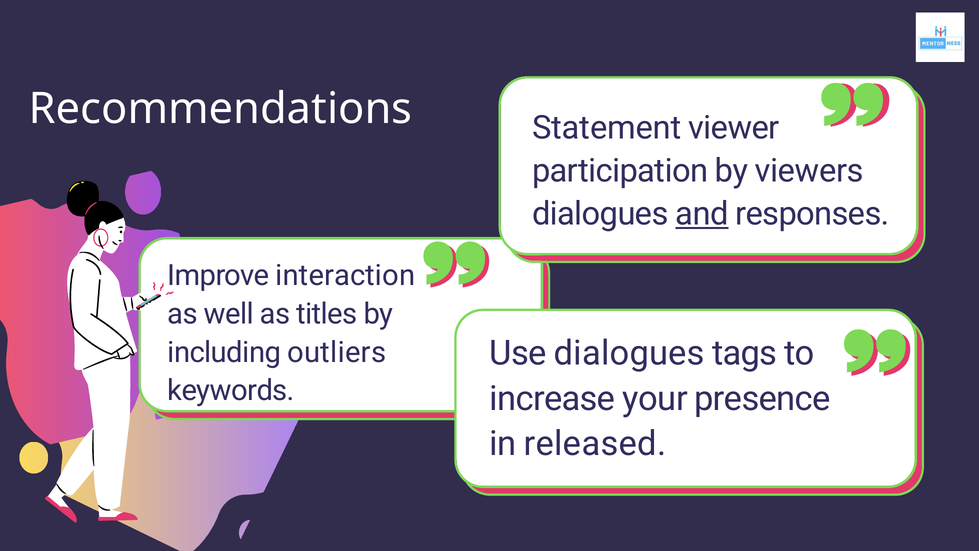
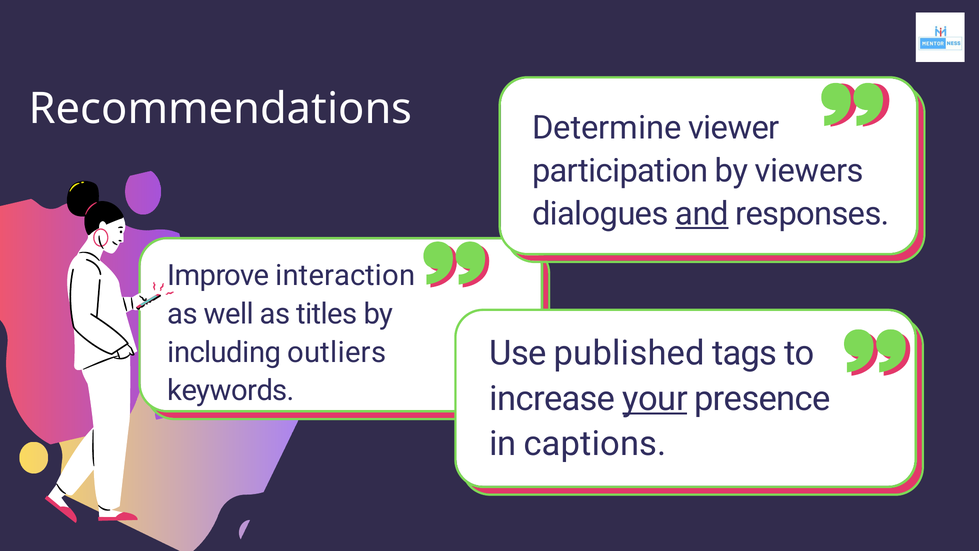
Statement: Statement -> Determine (607, 128)
Use dialogues: dialogues -> published (629, 353)
your underline: none -> present (655, 398)
released: released -> captions (595, 444)
